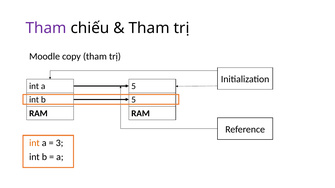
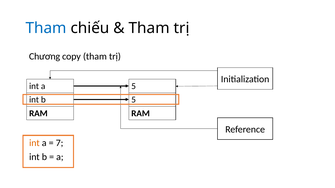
Tham colour: purple -> blue (46, 28)
Moodle: Moodle -> Chương (45, 57)
3: 3 -> 7 (60, 143)
